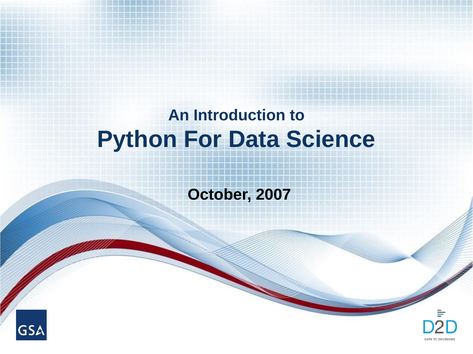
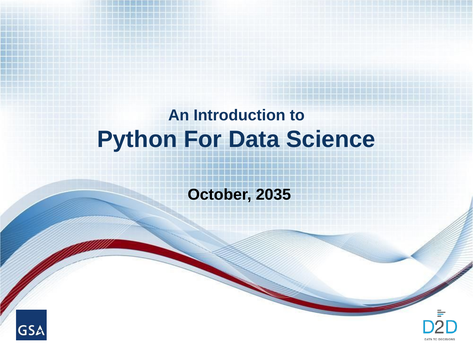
2007: 2007 -> 2035 (273, 195)
